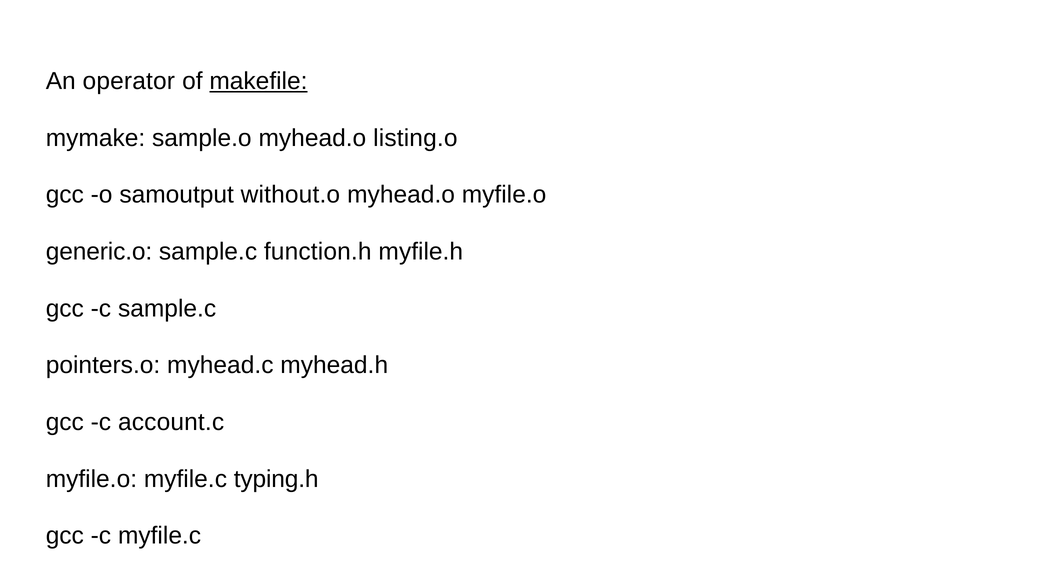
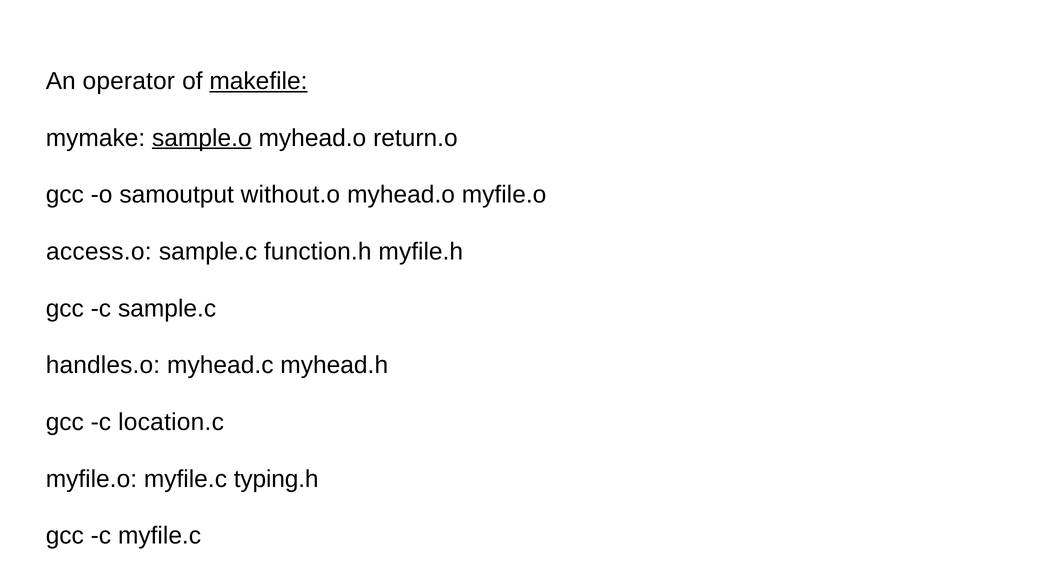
sample.o underline: none -> present (202, 138)
listing.o: listing.o -> return.o (415, 138)
generic.o: generic.o -> access.o (99, 252)
pointers.o: pointers.o -> handles.o (103, 365)
account.c: account.c -> location.c (171, 422)
